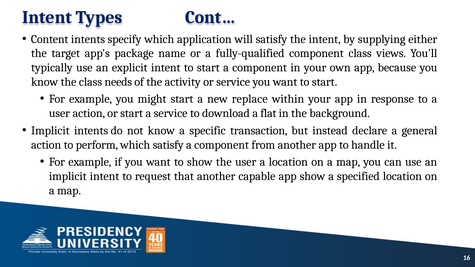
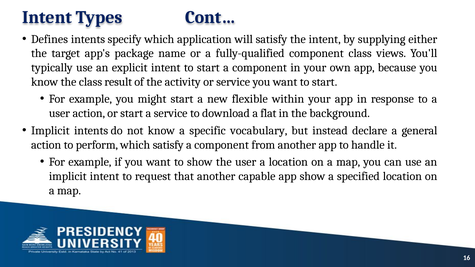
Content: Content -> Defines (50, 39)
needs: needs -> result (118, 82)
replace: replace -> flexible (250, 99)
transaction: transaction -> vocabulary (259, 131)
